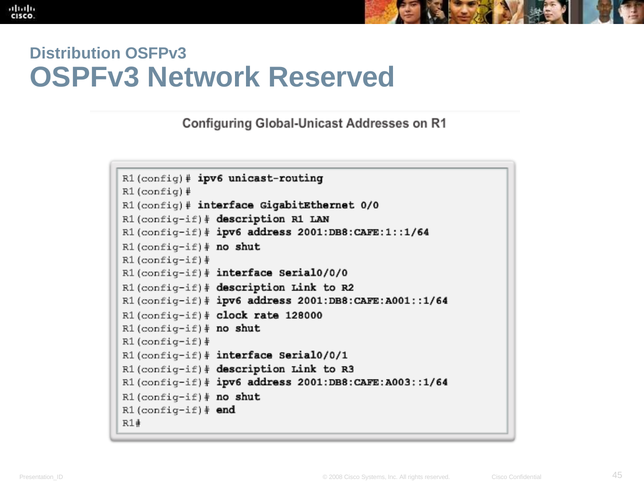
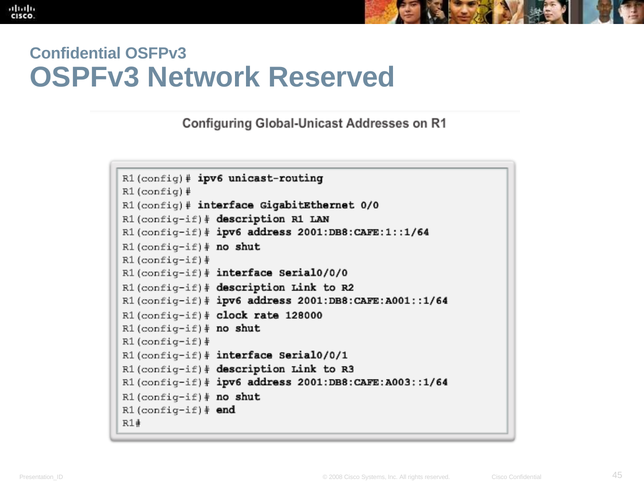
Distribution: Distribution -> Confidential (75, 53)
